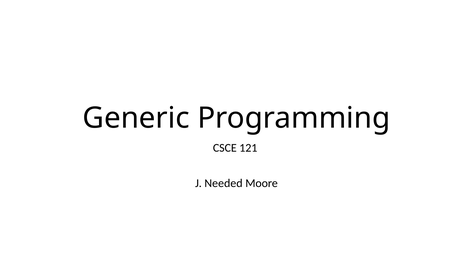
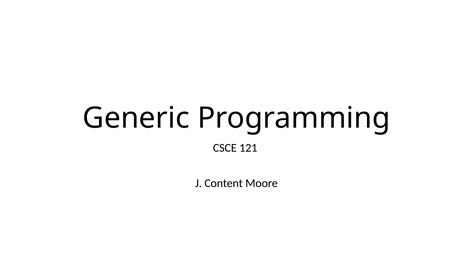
Needed: Needed -> Content (224, 183)
